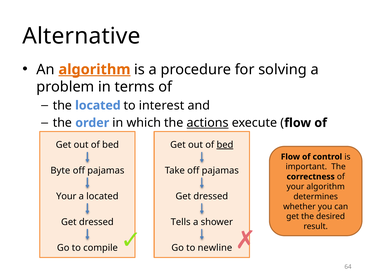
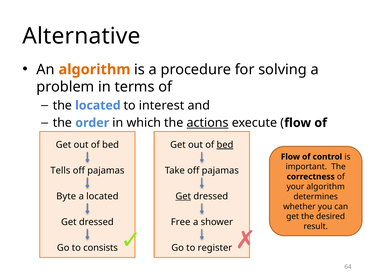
algorithm underline: present -> none (94, 70)
Byte: Byte -> Tells (60, 171)
Your: Your -> Byte (66, 197)
Get underline: none -> present (183, 197)
Tells: Tells -> Free (181, 222)
compile: compile -> consists (101, 248)
newline: newline -> register (215, 248)
